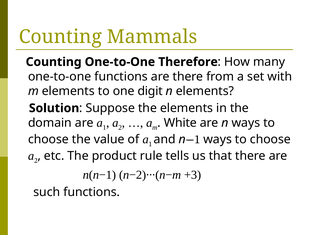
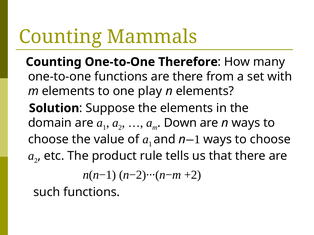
digit: digit -> play (150, 91)
White: White -> Down (180, 123)
+3: +3 -> +2 (193, 175)
